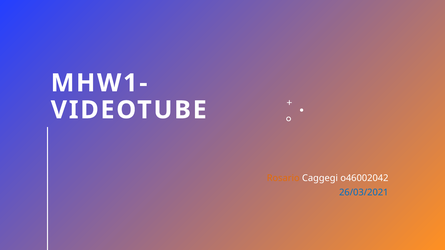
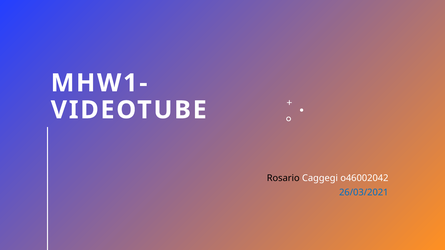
Rosario colour: orange -> black (283, 178)
